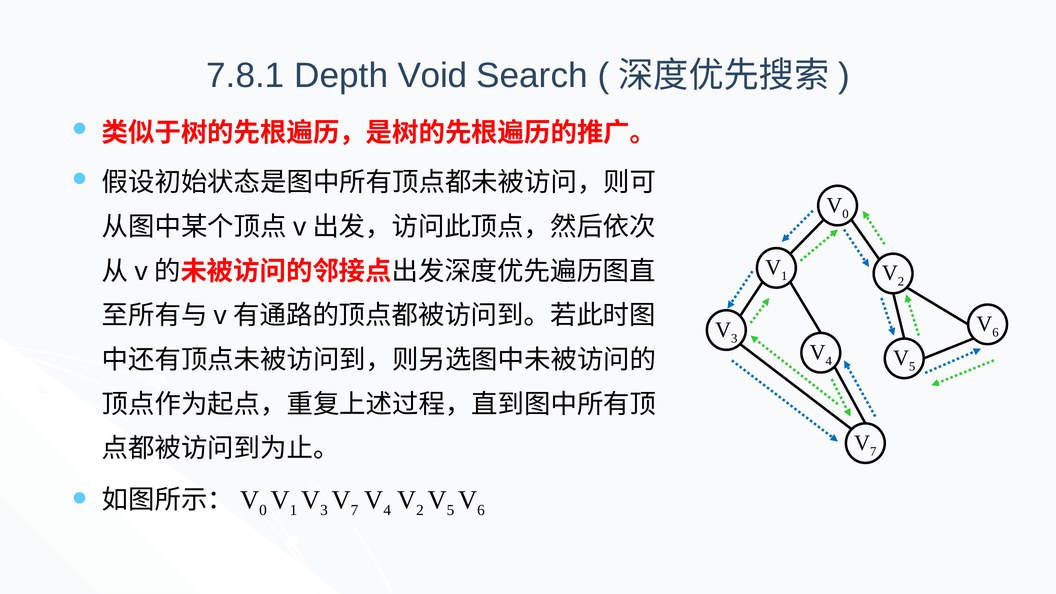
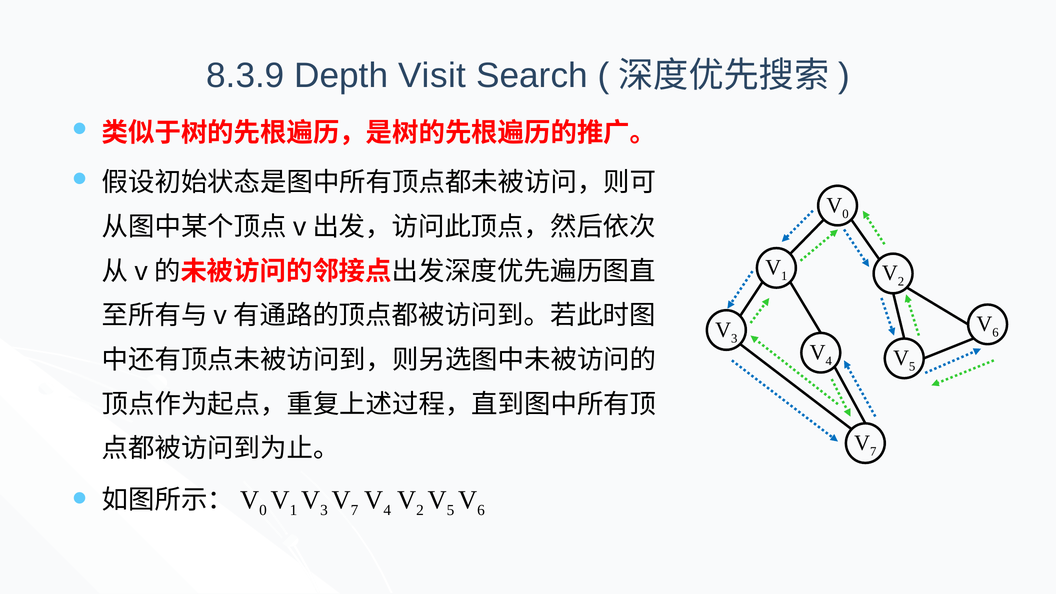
7.8.1: 7.8.1 -> 8.3.9 (245, 76)
Void: Void -> Visit (432, 76)
